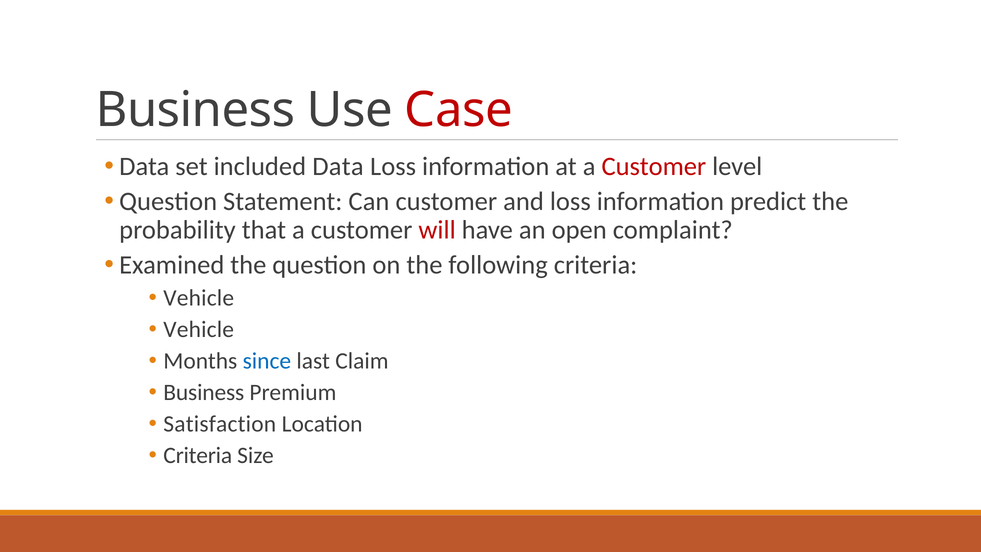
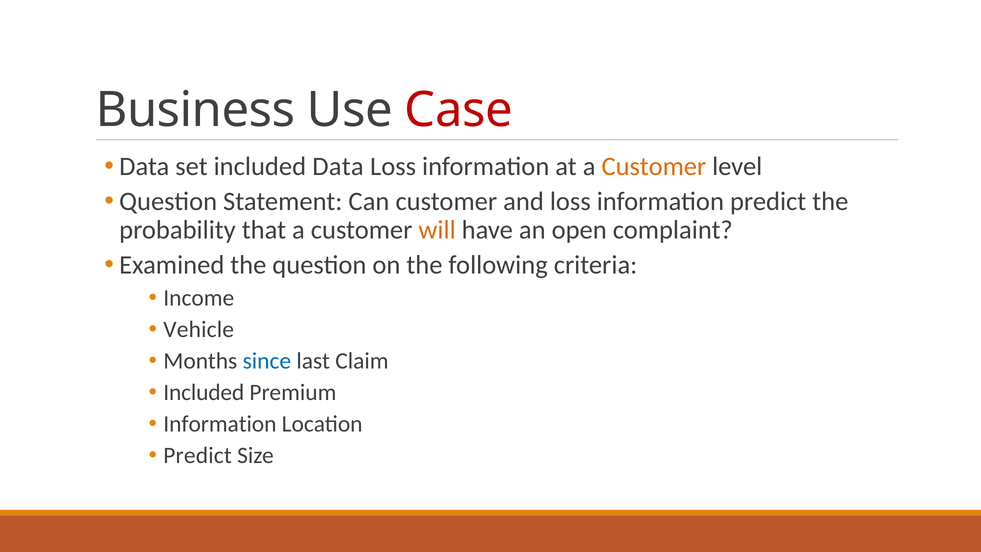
Customer colour: red -> orange (654, 166)
will colour: red -> orange (437, 230)
Vehicle: Vehicle -> Income (199, 298)
Business: Business -> Included (204, 392)
Satisfaction: Satisfaction -> Information (220, 424)
Criteria: Criteria -> Predict (198, 455)
